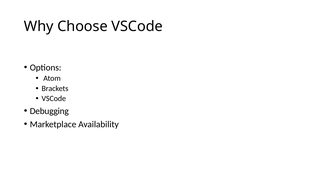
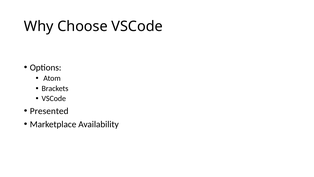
Debugging: Debugging -> Presented (49, 111)
